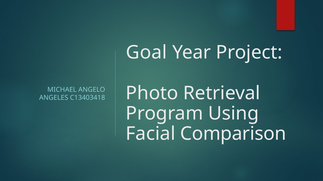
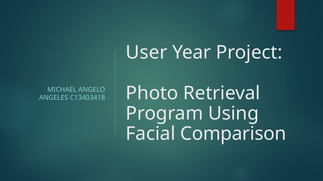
Goal: Goal -> User (147, 53)
